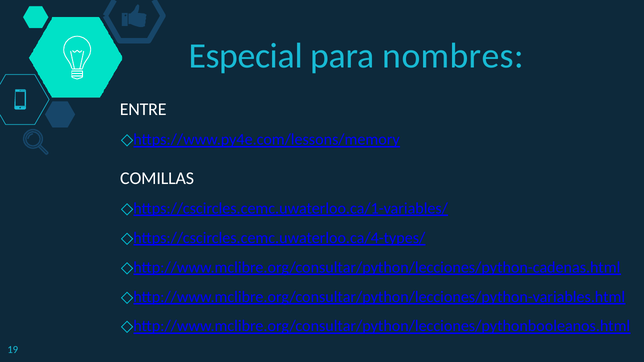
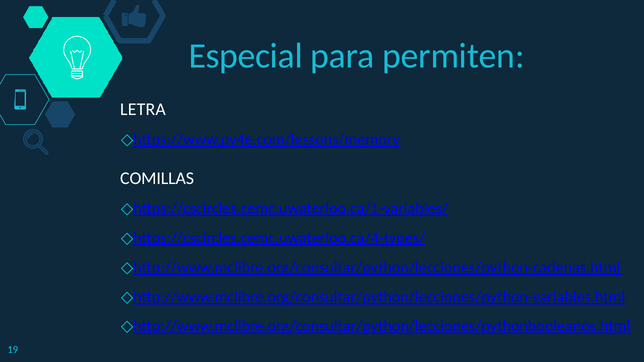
nombres: nombres -> permiten (453, 56)
ENTRE: ENTRE -> LETRA (143, 109)
